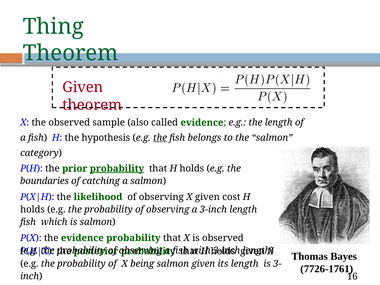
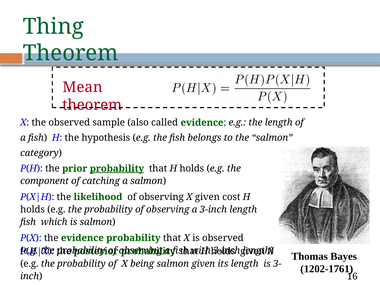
Given: Given -> Mean (83, 87)
the underline: present -> none (160, 138)
boundaries: boundaries -> component (44, 181)
7726-1761: 7726-1761 -> 1202-1761 (327, 269)
